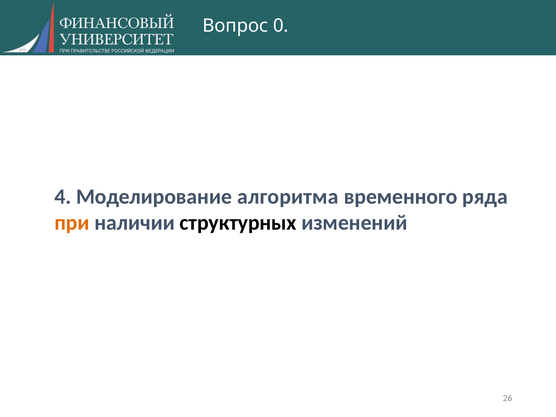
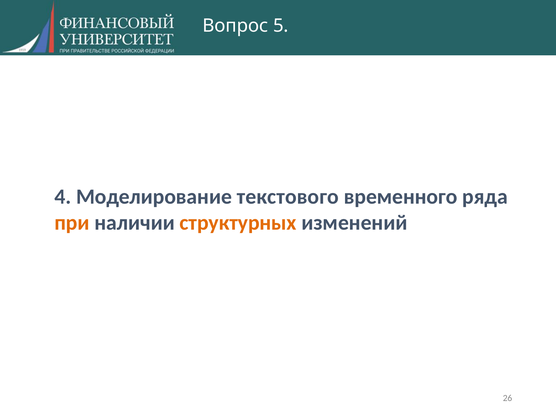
0: 0 -> 5 (281, 26)
алгоритма: алгоритма -> текстового (288, 197)
структурных colour: black -> orange (238, 223)
